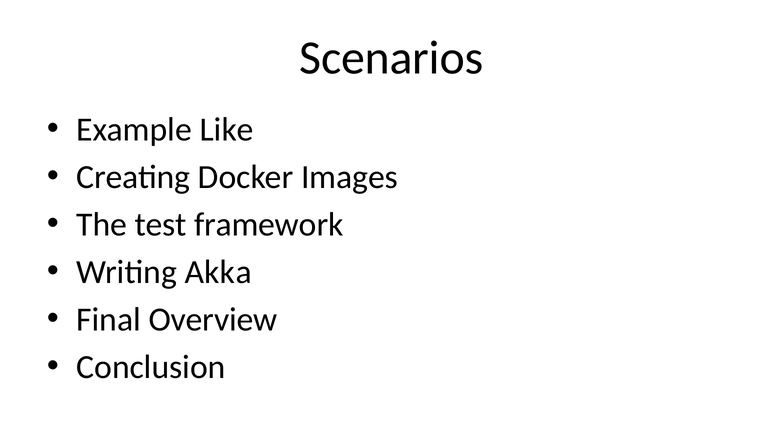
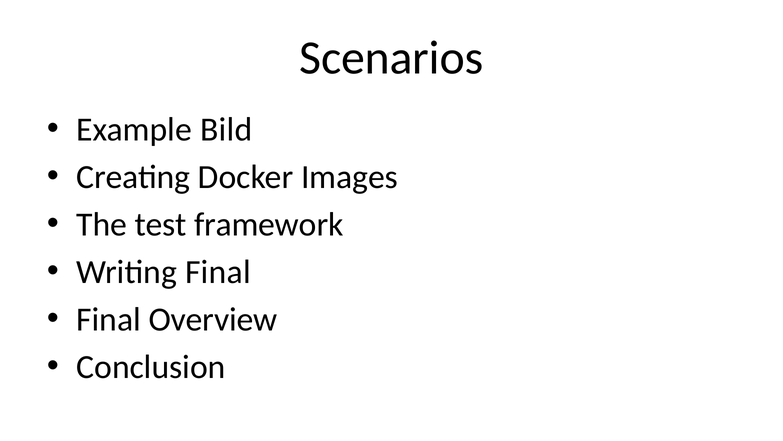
Like: Like -> Bild (226, 129)
Writing Akka: Akka -> Final (218, 272)
